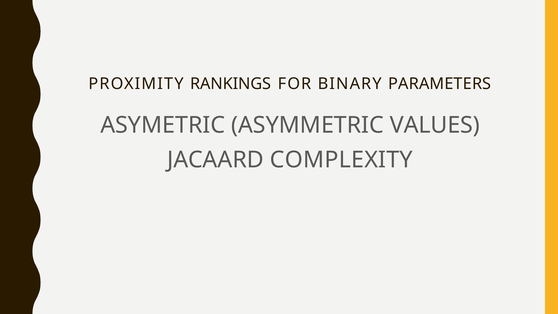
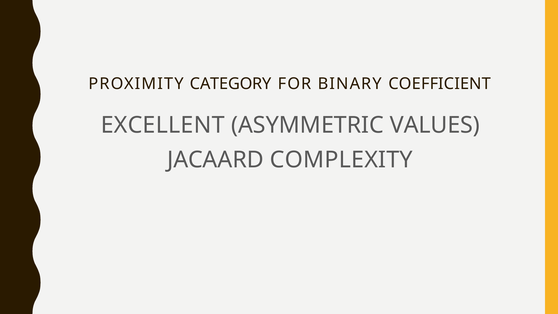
RANKINGS: RANKINGS -> CATEGORY (231, 84)
PARAMETERS: PARAMETERS -> COEFFICIENT (440, 84)
ASYMETRIC: ASYMETRIC -> EXCELLENT (163, 125)
